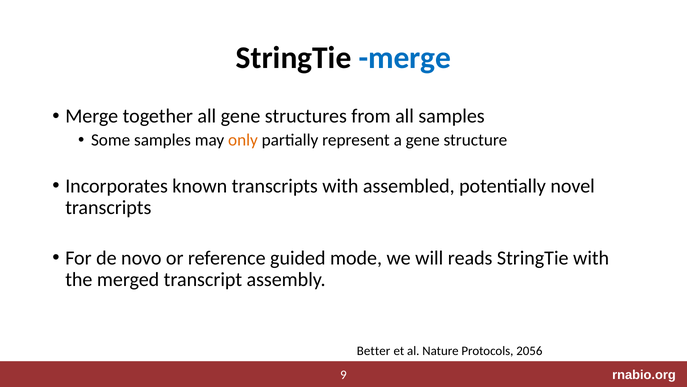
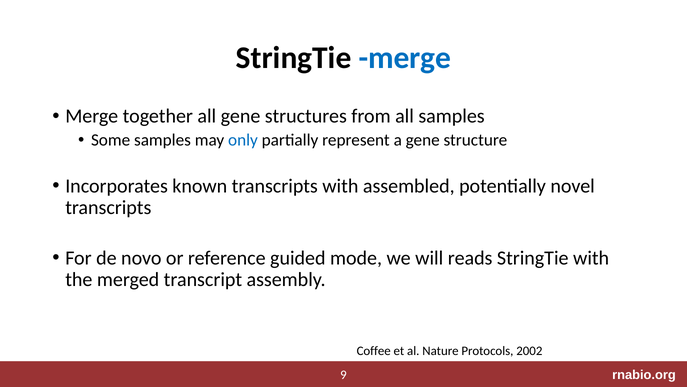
only colour: orange -> blue (243, 140)
Better: Better -> Coffee (374, 350)
2056: 2056 -> 2002 (529, 350)
